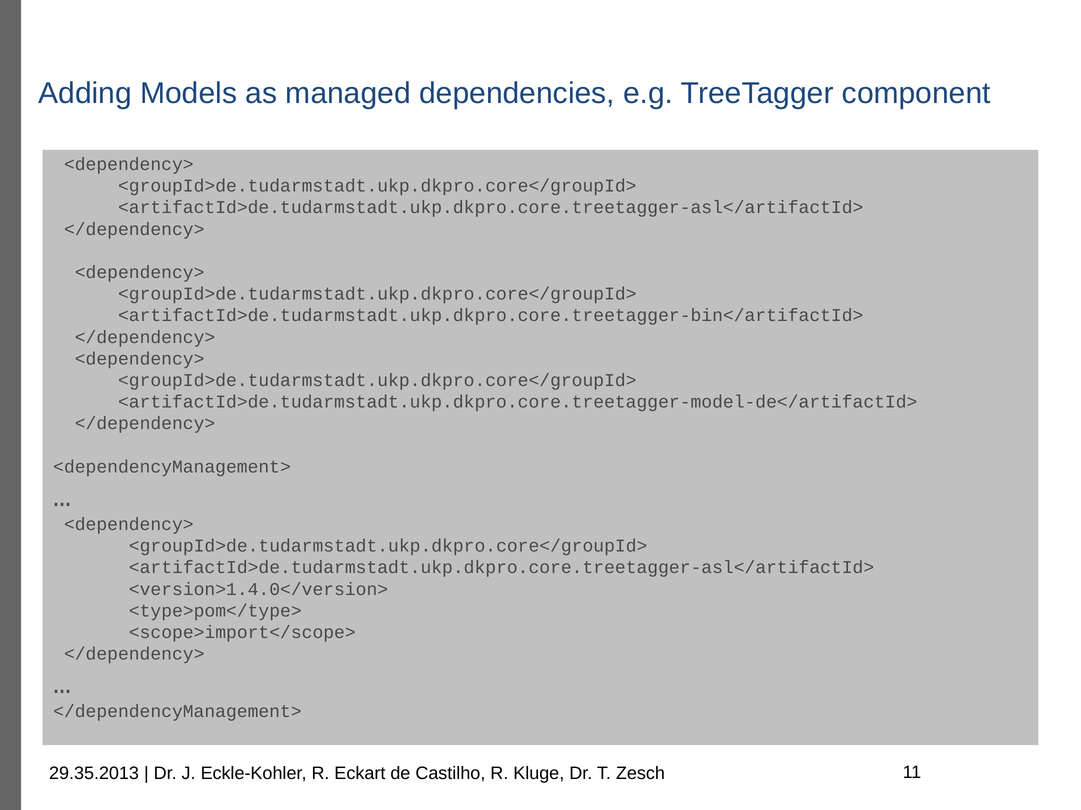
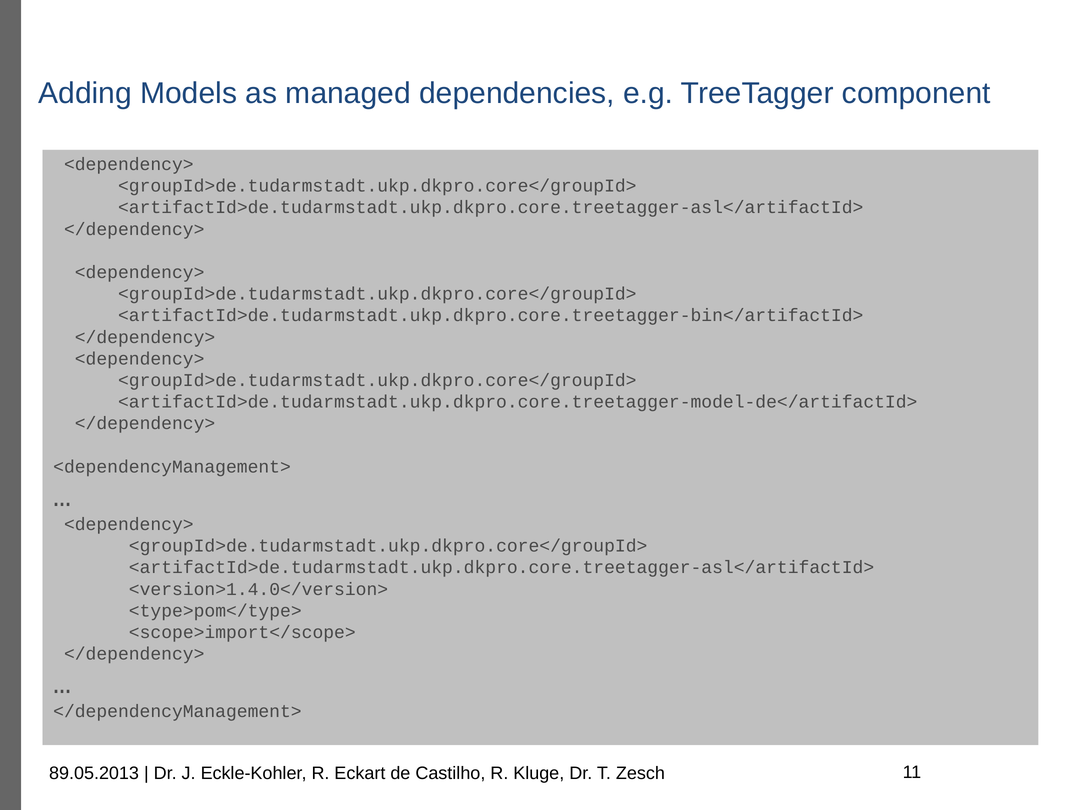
29.35.2013: 29.35.2013 -> 89.05.2013 (94, 774)
